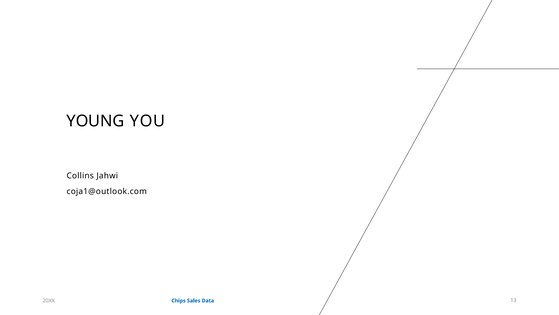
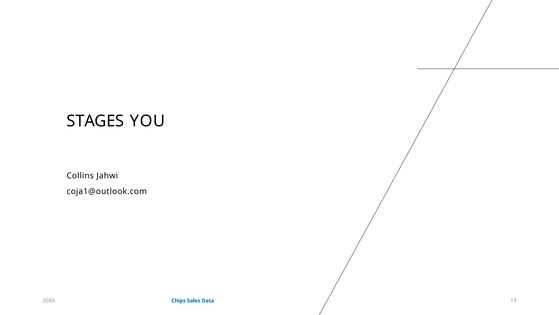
YOUNG: YOUNG -> STAGES (95, 121)
